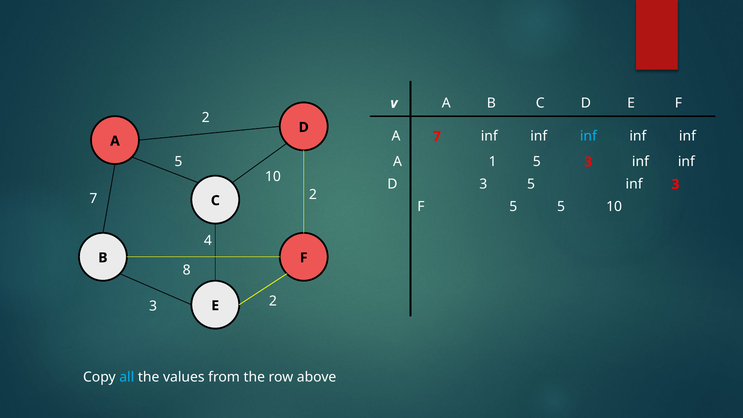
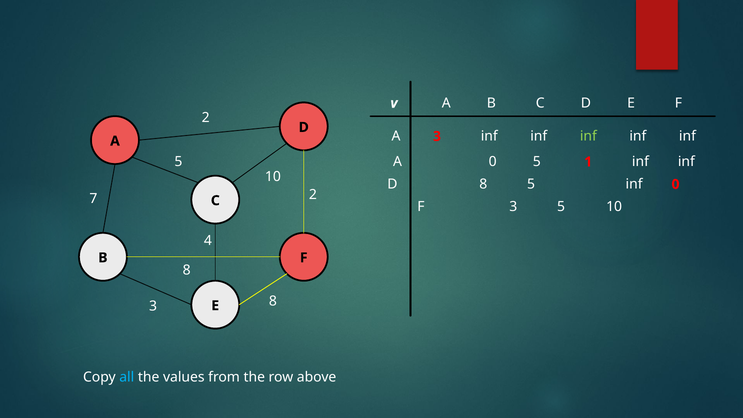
A 7: 7 -> 3 (437, 136)
inf colour: light blue -> light green (588, 136)
A 1: 1 -> 0 (493, 162)
5 3: 3 -> 1 (588, 162)
D 3: 3 -> 8 (483, 184)
inf 3: 3 -> 0 (676, 184)
F 5: 5 -> 3 (513, 207)
3 2: 2 -> 8 (273, 301)
